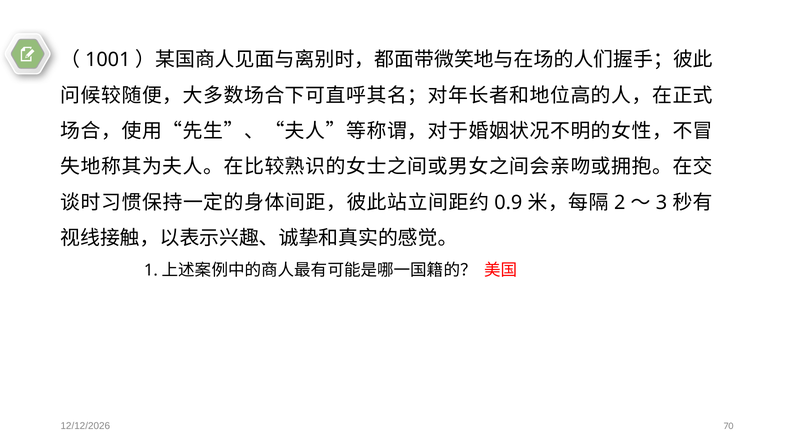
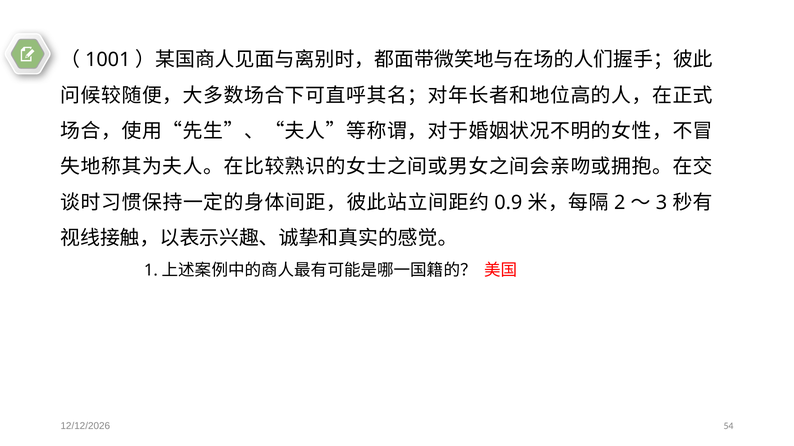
70: 70 -> 54 (729, 426)
